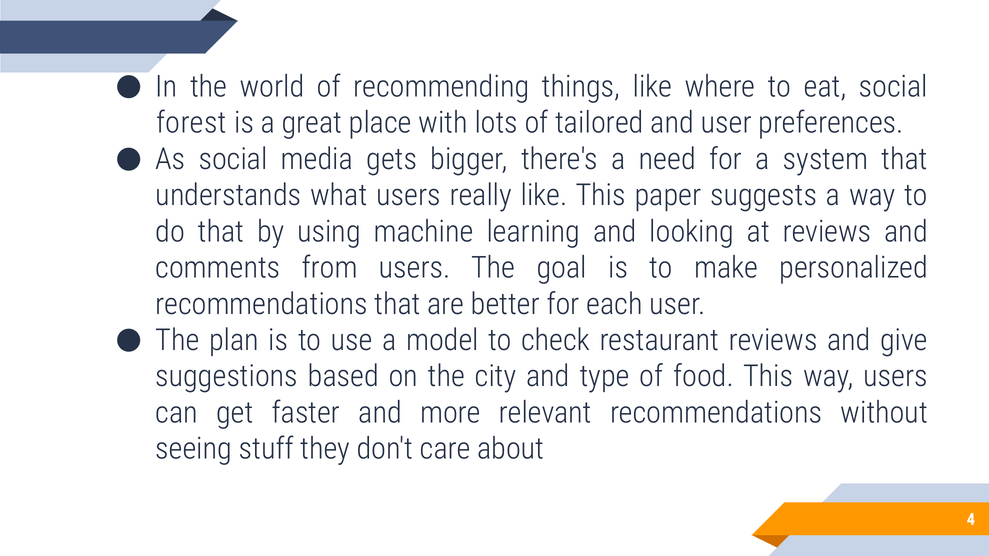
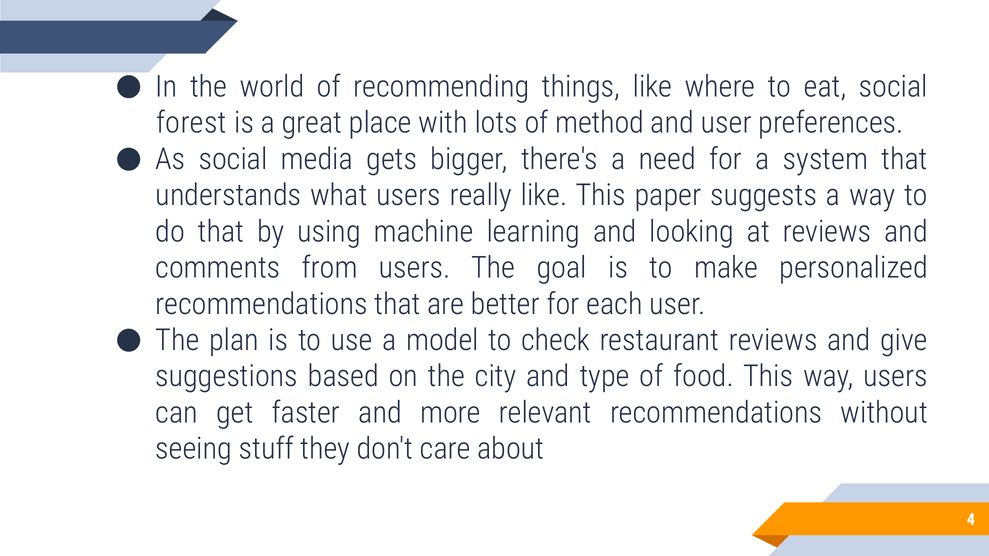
tailored: tailored -> method (600, 123)
